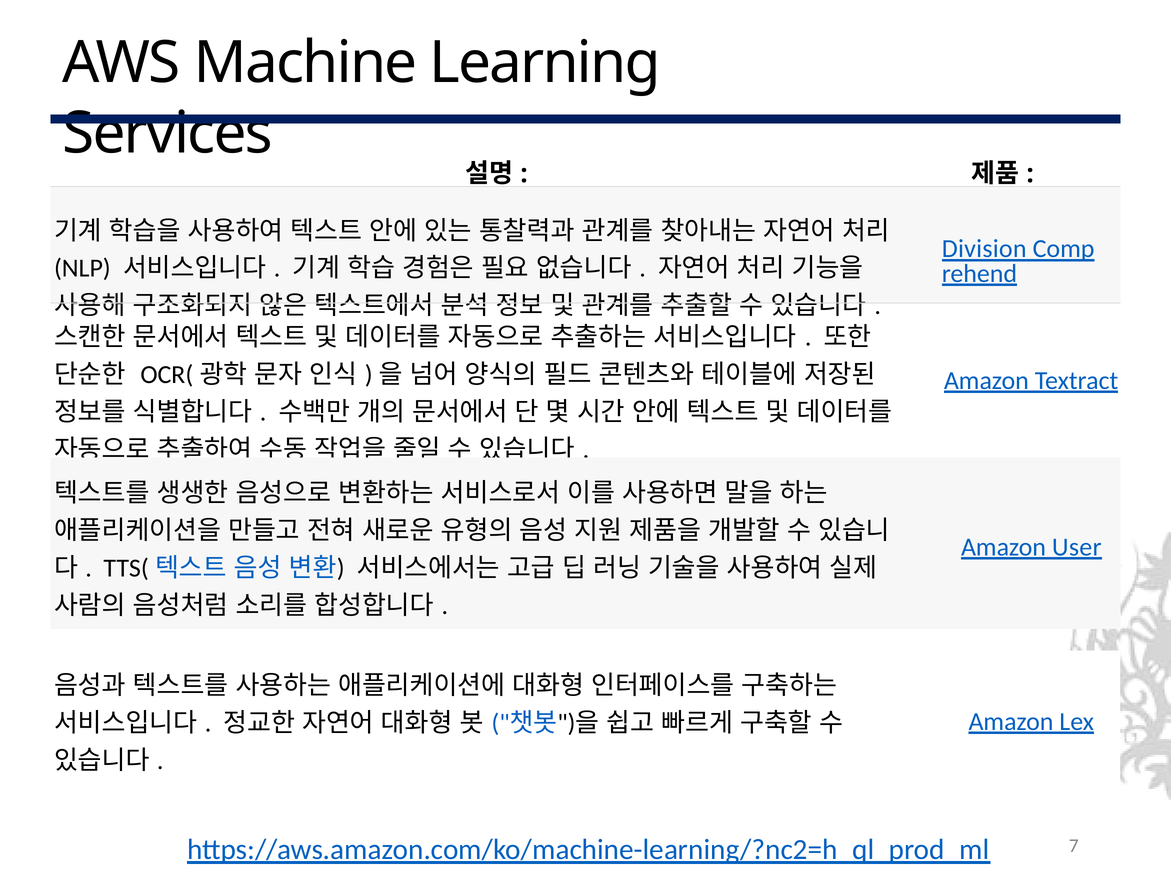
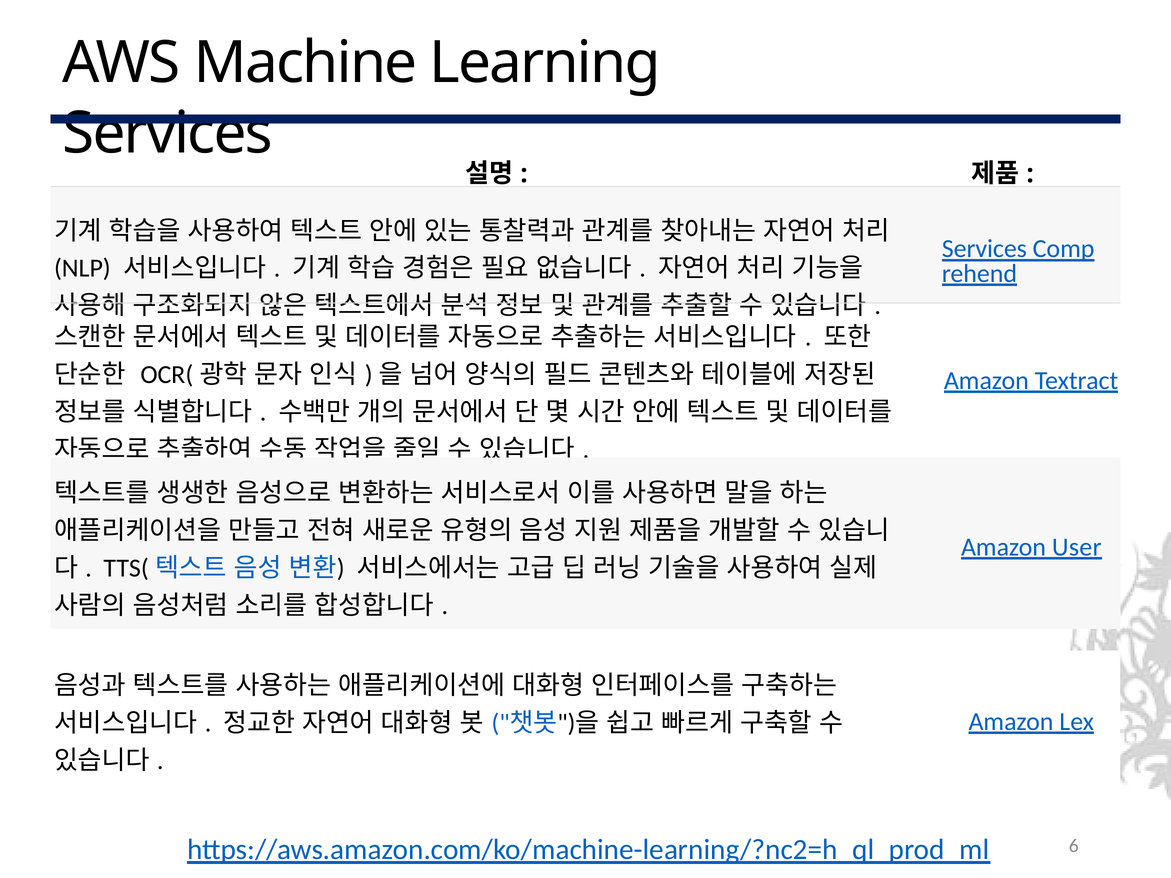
Division: Division -> Services (984, 249)
7: 7 -> 6 (1074, 846)
